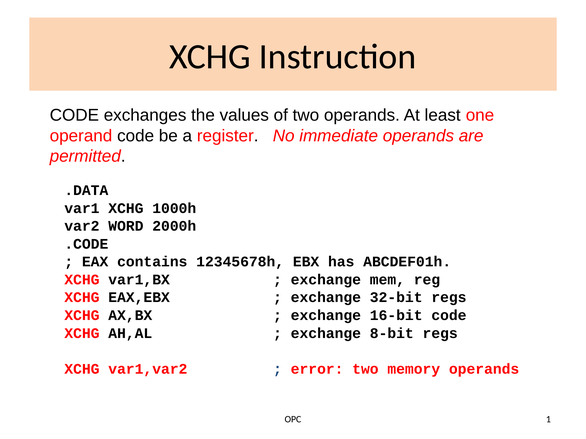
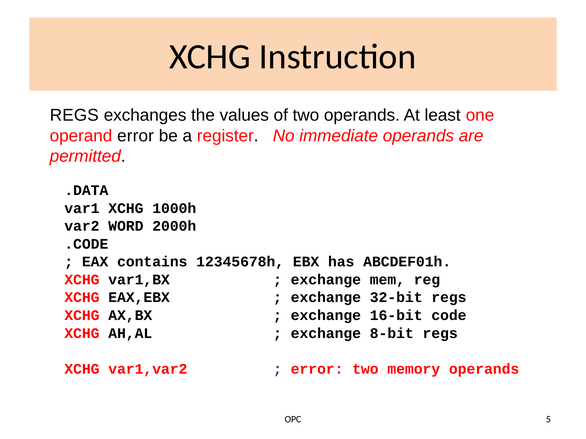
CODE: CODE -> REGS (74, 115)
operand code: code -> error (136, 136)
1: 1 -> 5 (548, 420)
